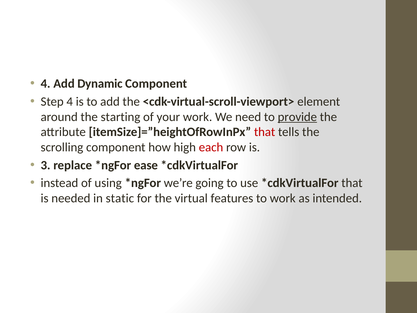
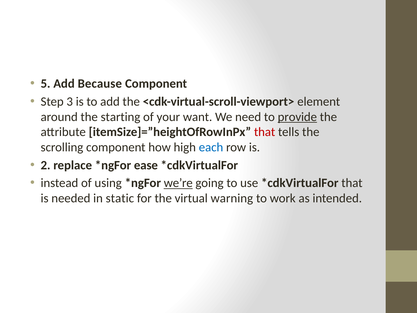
4: 4 -> 5 (46, 84)
Dynamic: Dynamic -> Because (100, 84)
Step 4: 4 -> 3 (70, 101)
your work: work -> want (198, 117)
each colour: red -> blue (211, 147)
3: 3 -> 2 (46, 165)
we’re underline: none -> present (178, 183)
features: features -> warning (232, 198)
